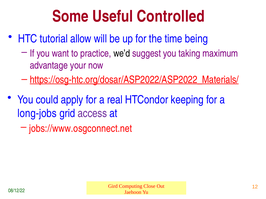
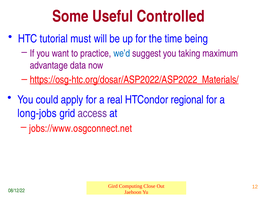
allow: allow -> must (81, 39)
we’d colour: black -> blue (122, 54)
your: your -> data (78, 66)
keeping: keeping -> regional (187, 100)
